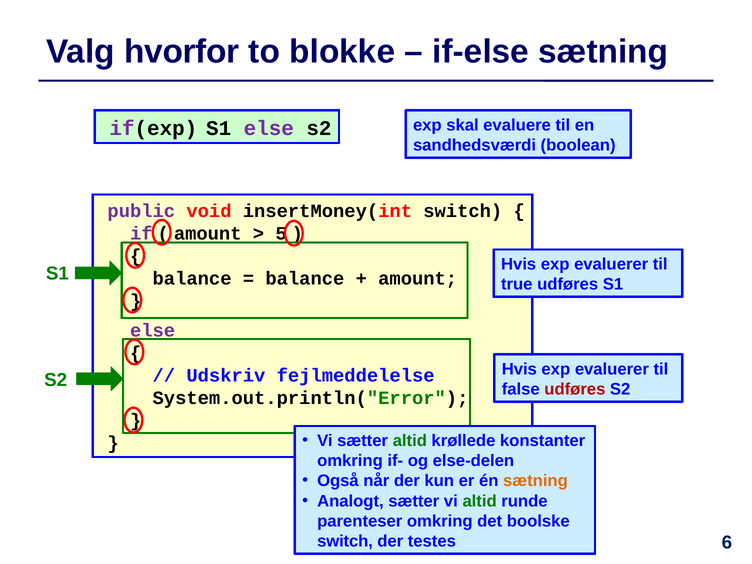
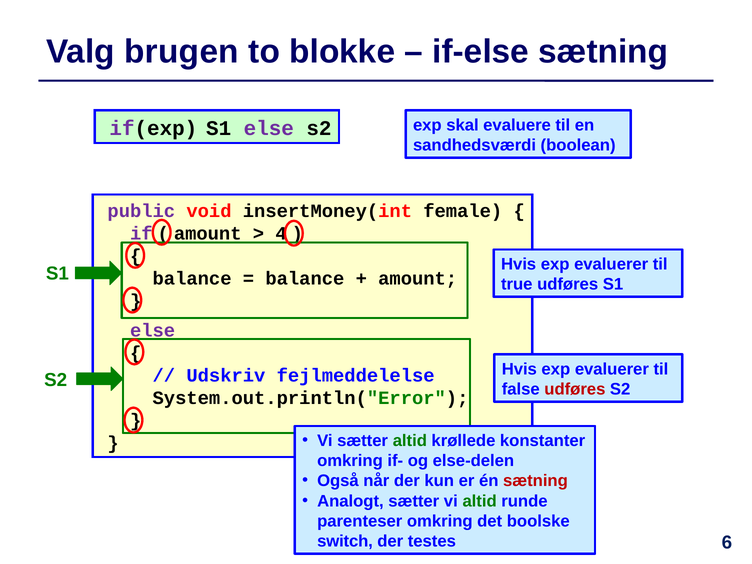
hvorfor: hvorfor -> brugen (181, 52)
insertMoney(int switch: switch -> female (463, 211)
5: 5 -> 4 (281, 233)
sætning colour: orange -> red (535, 481)
